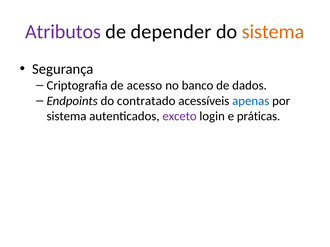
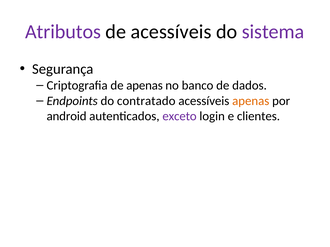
de depender: depender -> acessíveis (171, 32)
sistema colour: orange -> purple (273, 32)
de acesso: acesso -> apenas (145, 86)
apenas colour: blue -> orange (251, 101)
sistema: sistema -> android (67, 116)
práticas: práticas -> clientes (258, 116)
